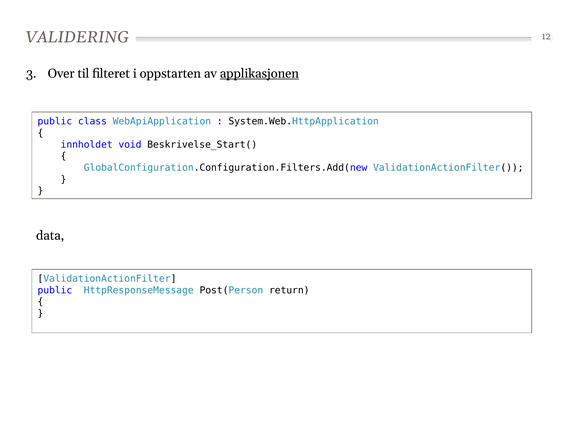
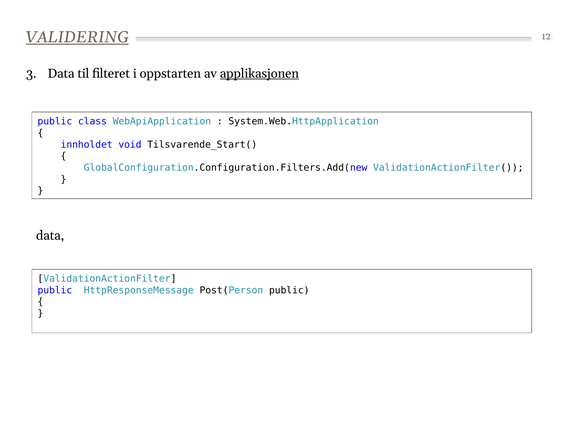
VALIDERING underline: none -> present (77, 37)
3 Over: Over -> Data (61, 73)
Beskrivelse_Start(: Beskrivelse_Start( -> Tilsvarende_Start( (202, 144)
Post(Person return: return -> public (289, 290)
